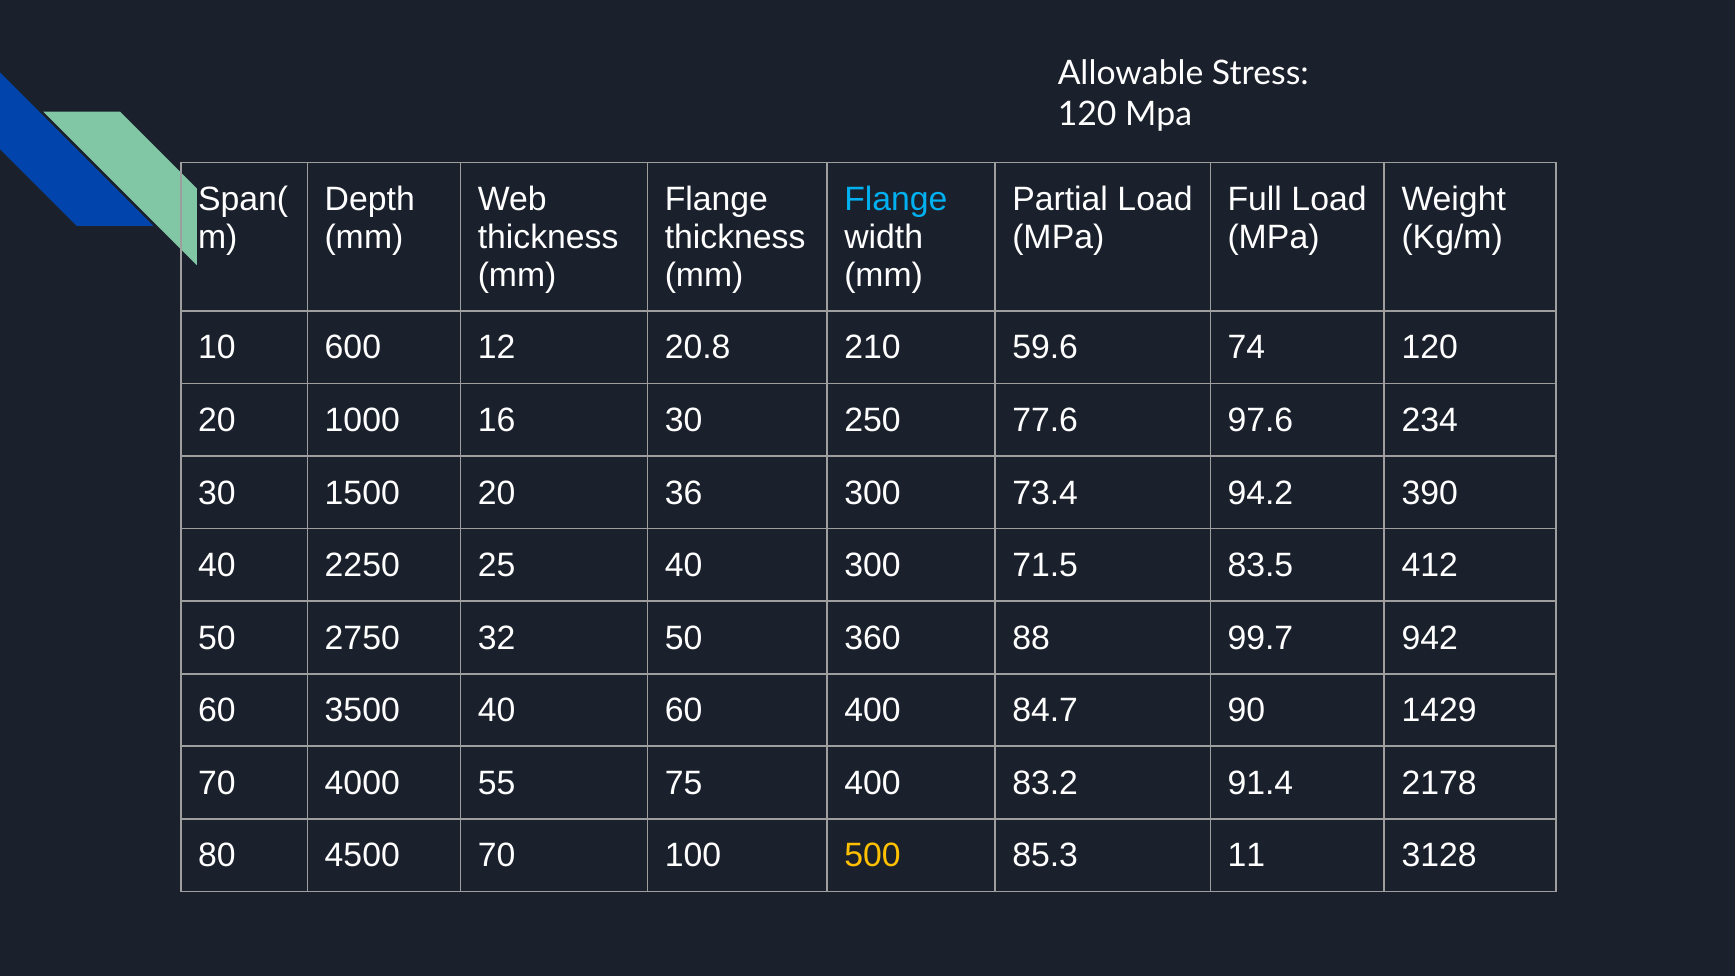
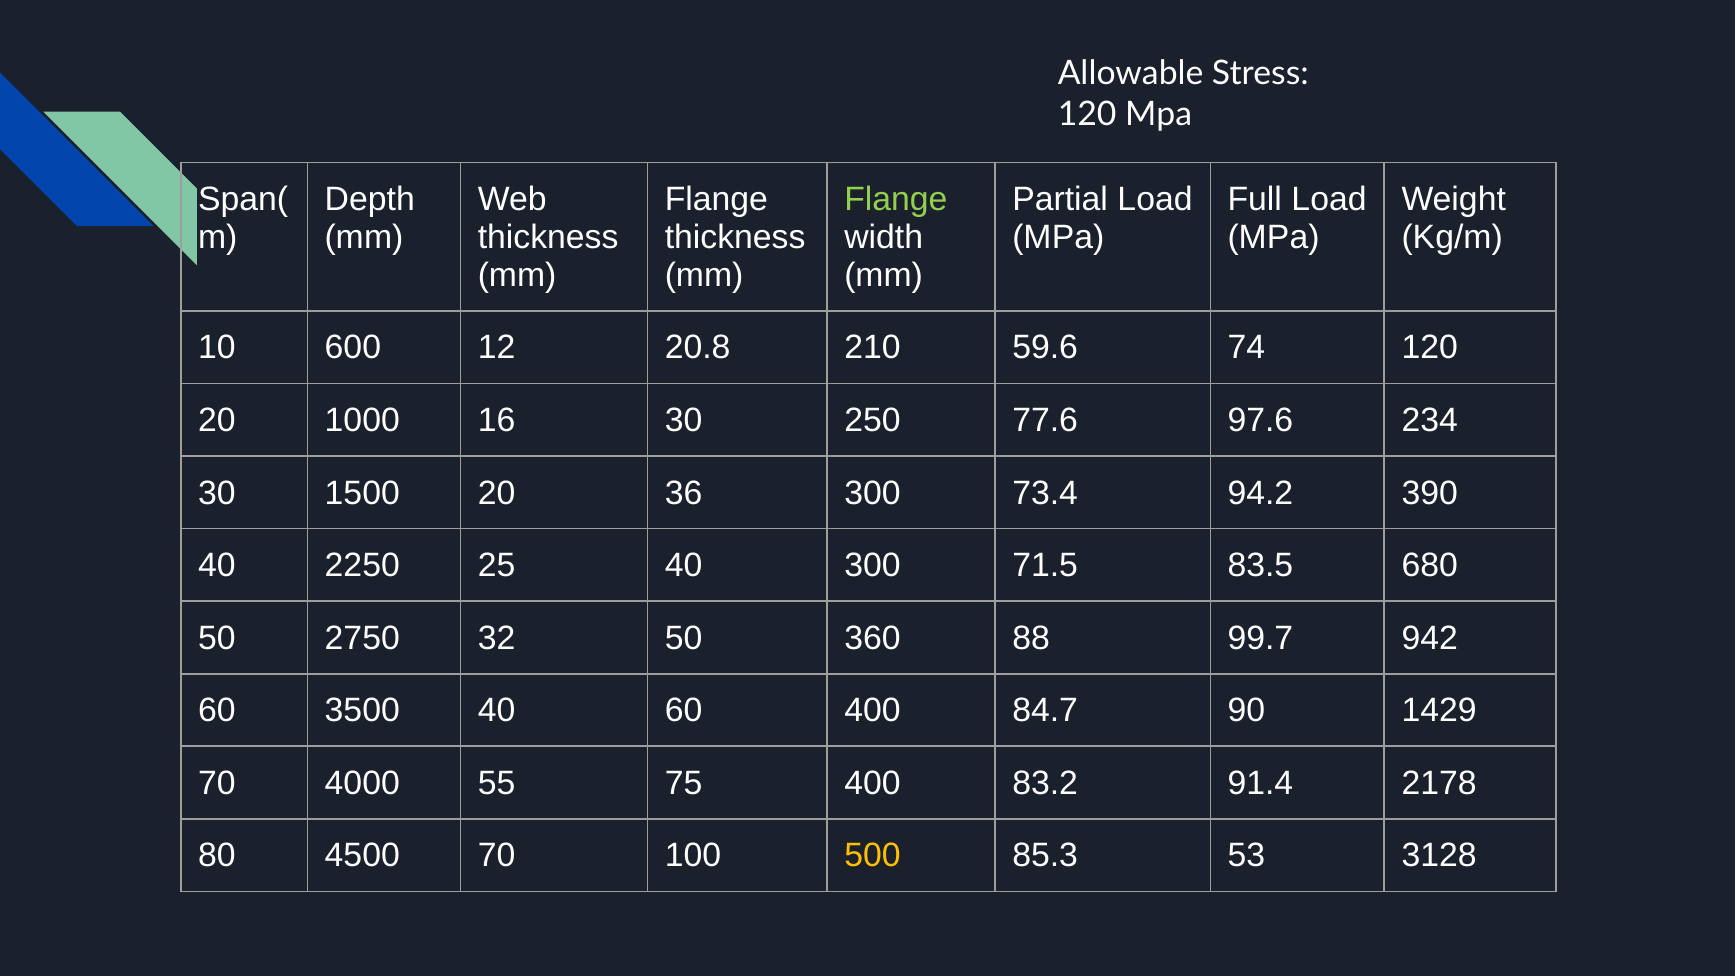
Flange colour: light blue -> light green (896, 199)
412: 412 -> 680 (1430, 565)
11: 11 -> 53 (1246, 856)
